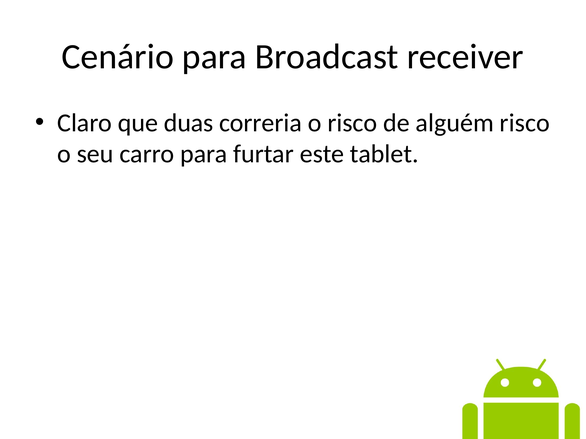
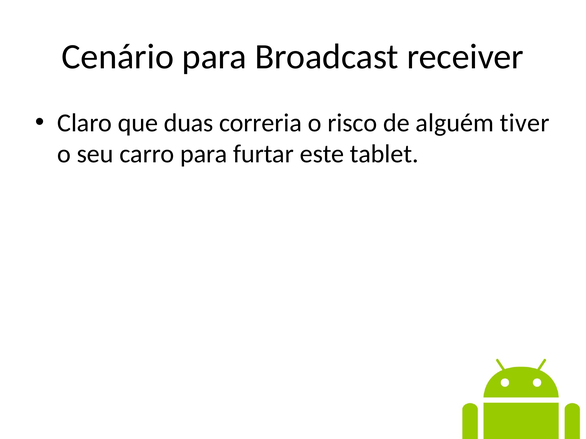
alguém risco: risco -> tiver (525, 123)
